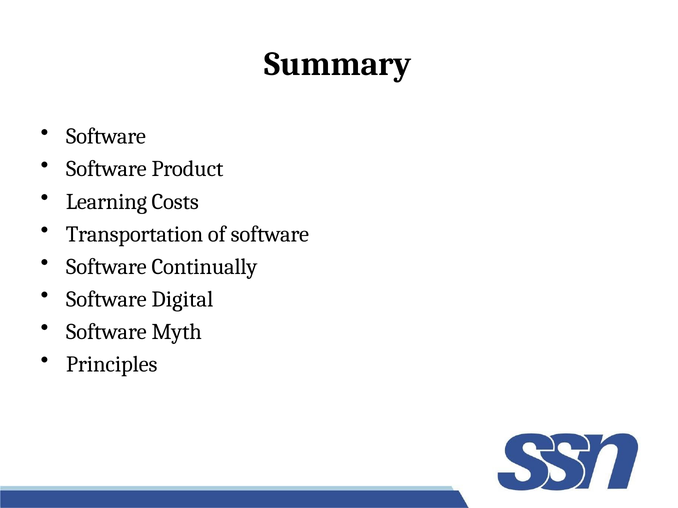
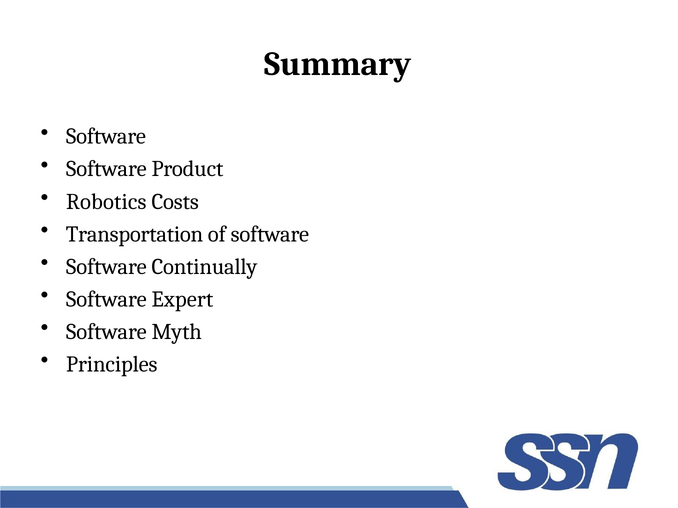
Learning: Learning -> Robotics (106, 202)
Digital: Digital -> Expert (182, 299)
